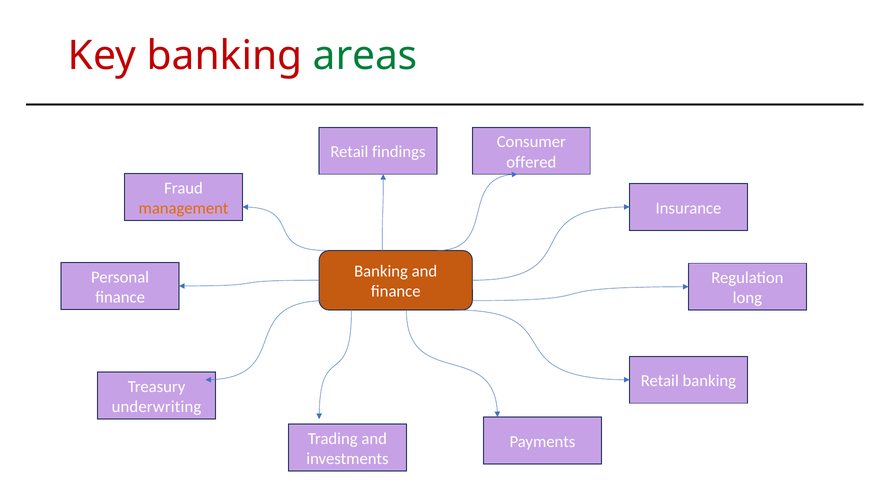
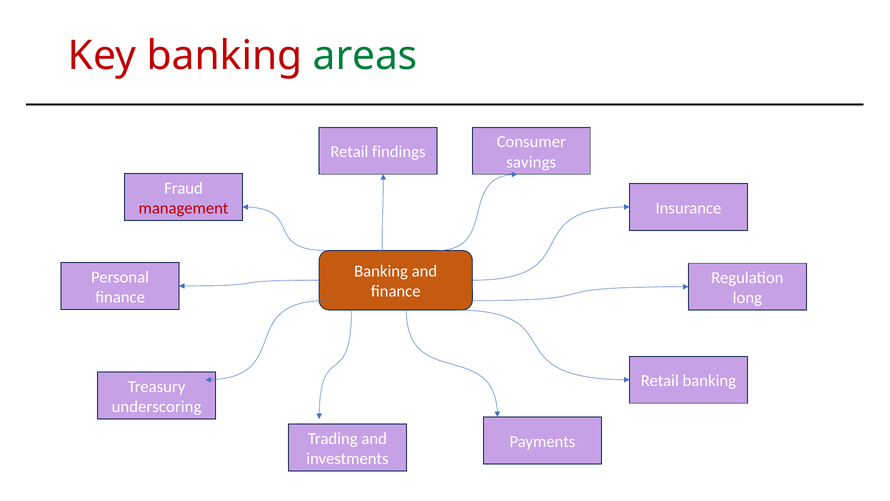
offered: offered -> savings (531, 162)
management colour: orange -> red (184, 208)
underwriting: underwriting -> underscoring (157, 406)
